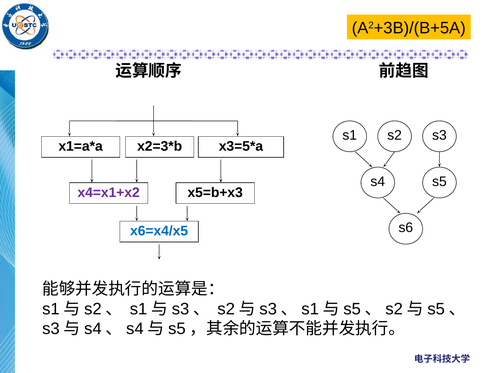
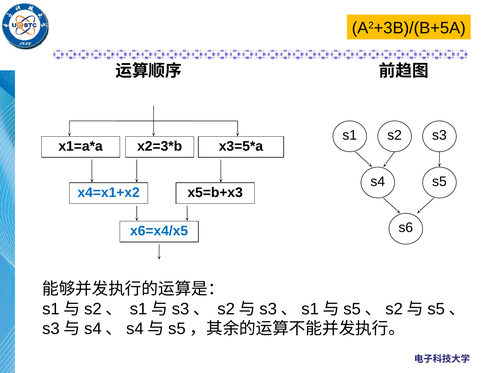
x4=x1+x2 colour: purple -> blue (109, 192)
